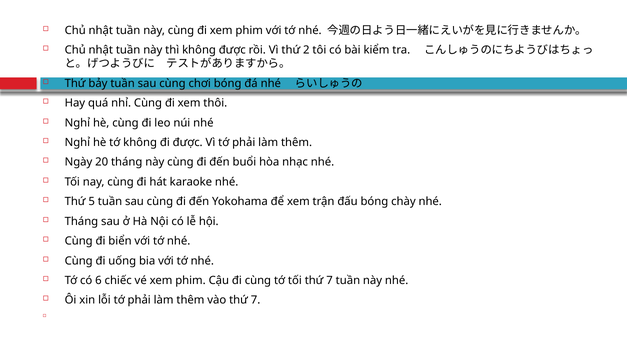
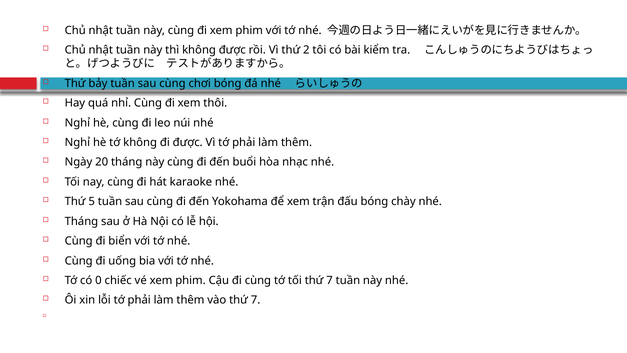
6: 6 -> 0 (98, 280)
